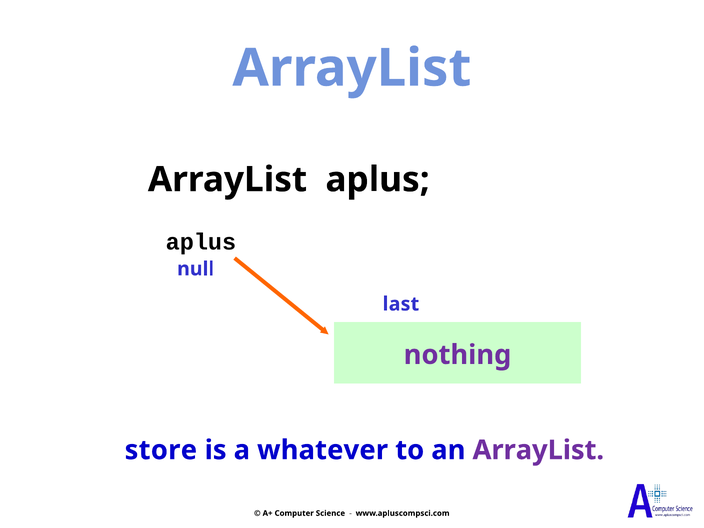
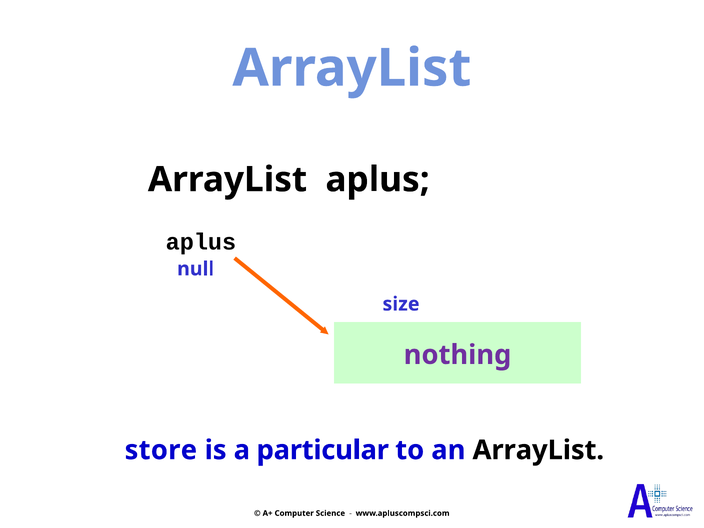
last: last -> size (401, 304)
whatever: whatever -> particular (323, 450)
ArrayList colour: purple -> black (538, 450)
